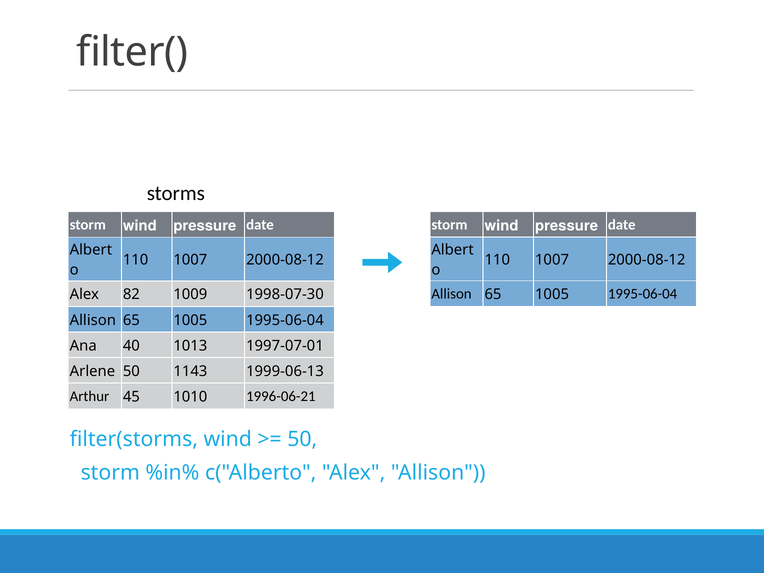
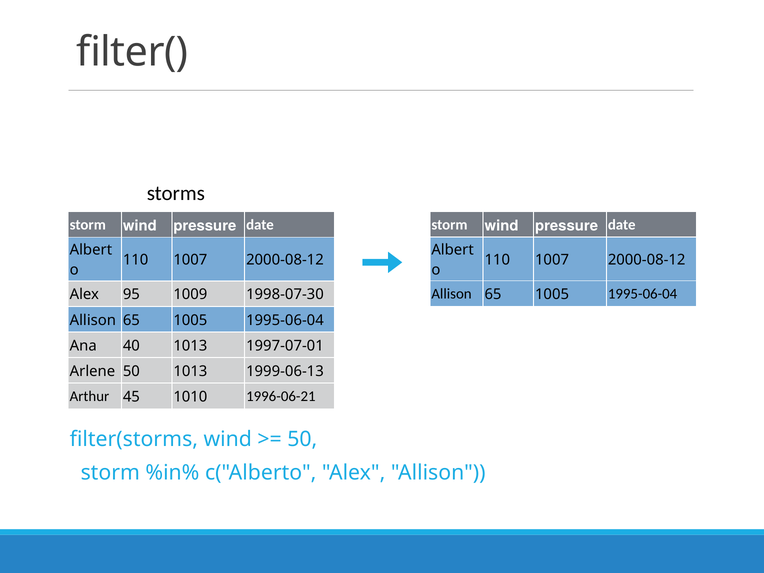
82: 82 -> 95 (131, 295)
50 1143: 1143 -> 1013 (190, 371)
